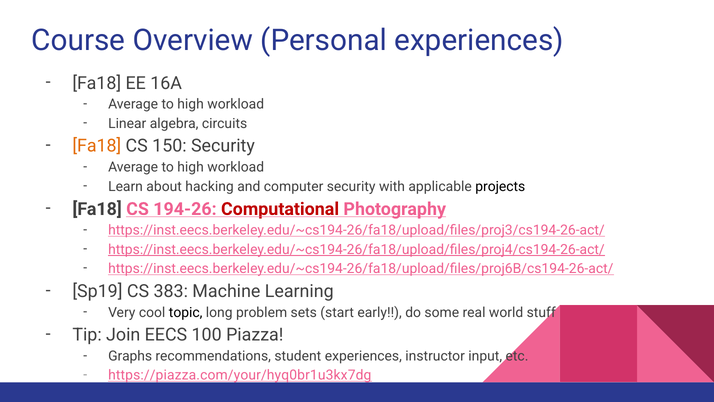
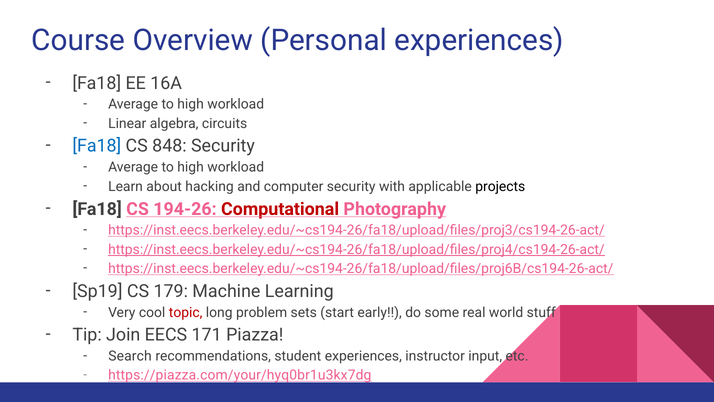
Fa18 colour: orange -> blue (97, 146)
150: 150 -> 848 (169, 146)
383: 383 -> 179 (171, 291)
topic colour: black -> red (186, 312)
100: 100 -> 171 (207, 335)
Graphs: Graphs -> Search (130, 356)
